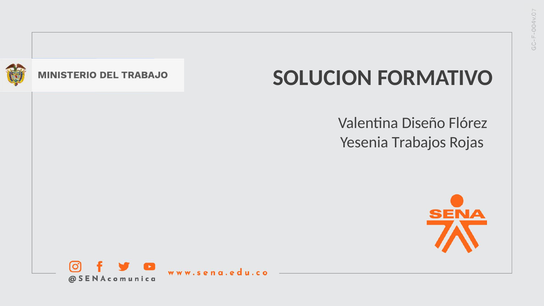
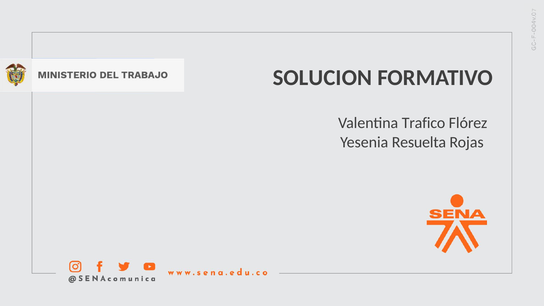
Diseño: Diseño -> Trafico (424, 123)
Trabajos: Trabajos -> Resuelta (419, 142)
